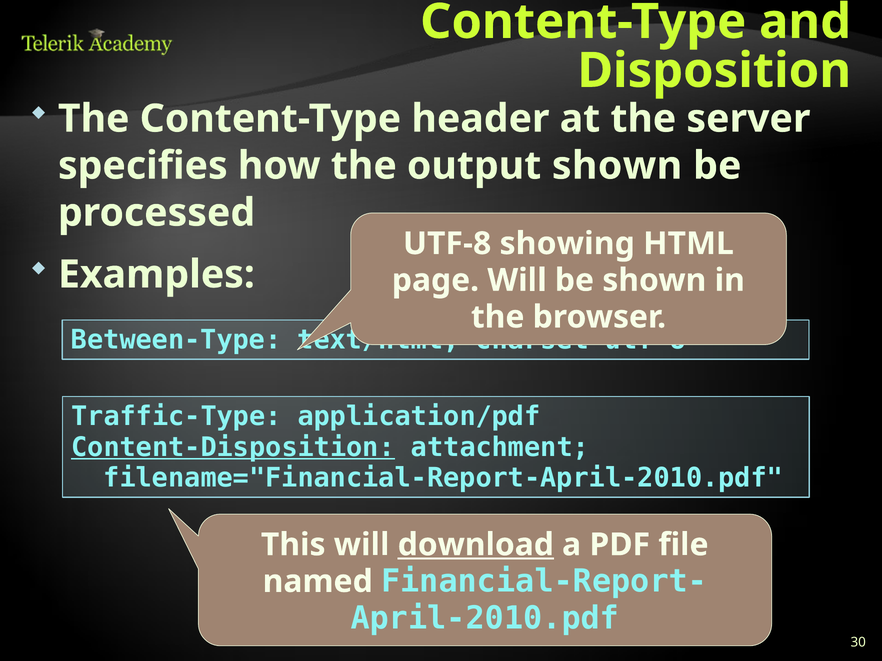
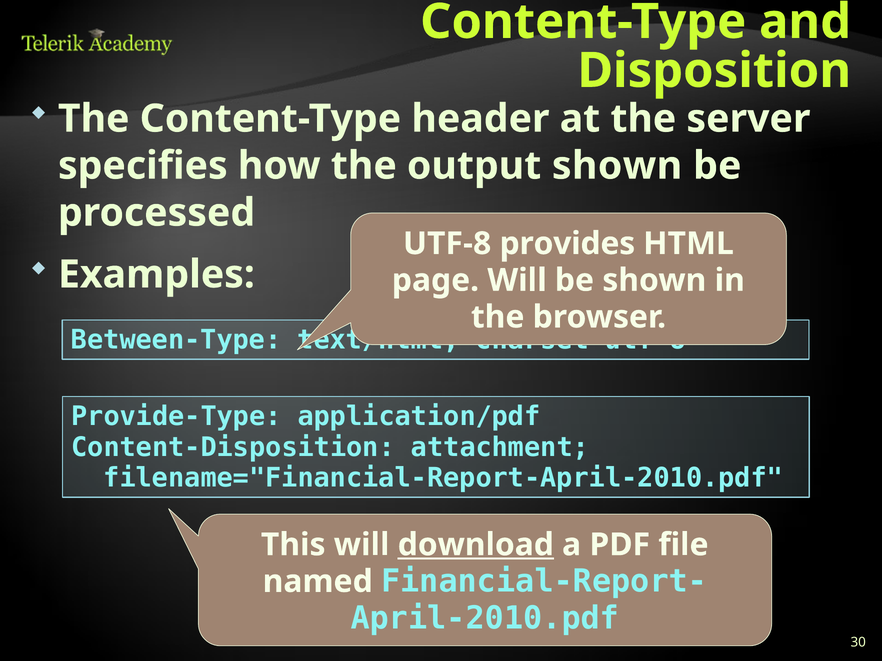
showing: showing -> provides (567, 244)
Traffic-Type: Traffic-Type -> Provide-Type (176, 417)
Content-Disposition underline: present -> none (233, 448)
